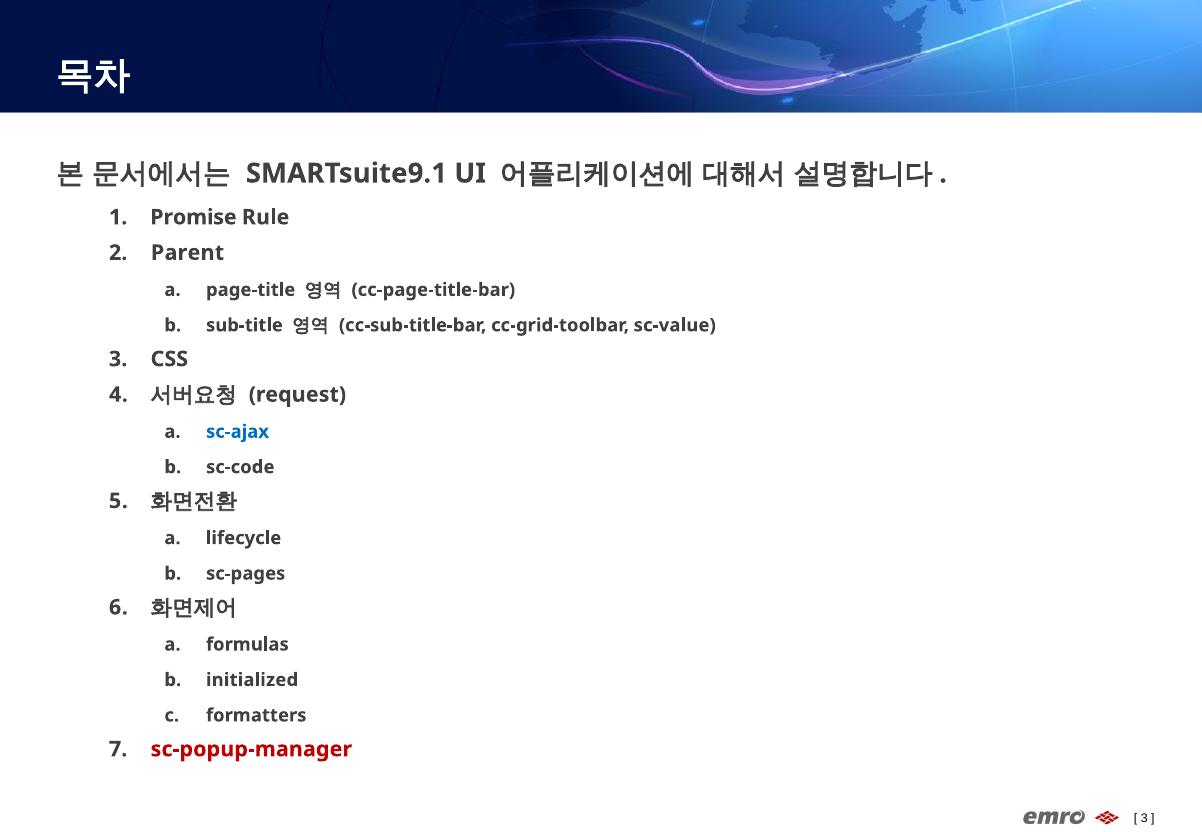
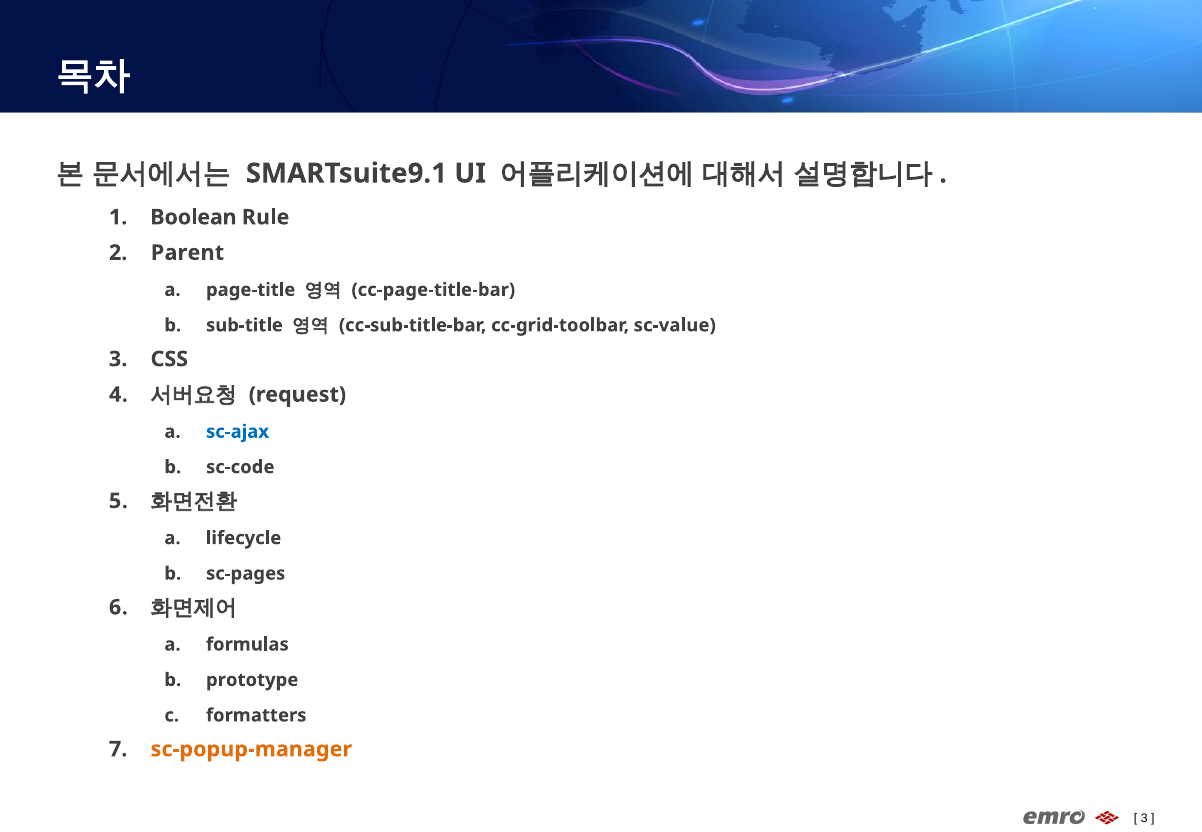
Promise: Promise -> Boolean (193, 217)
initialized: initialized -> prototype (252, 680)
sc-popup-manager colour: red -> orange (251, 749)
